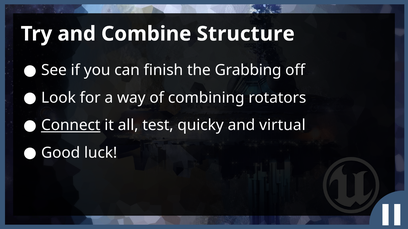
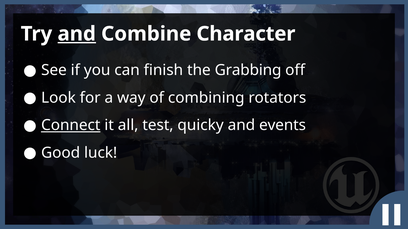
and underline: none -> present (77, 34)
Structure: Structure -> Character (246, 34)
virtual: virtual -> events (283, 125)
